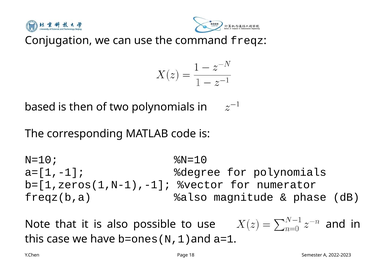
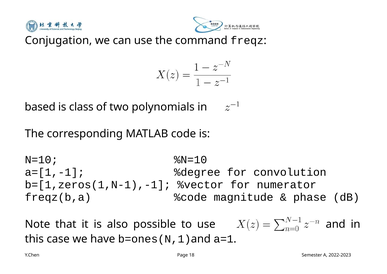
then: then -> class (81, 107)
for polynomials: polynomials -> convolution (290, 172)
%also: %also -> %code (190, 197)
